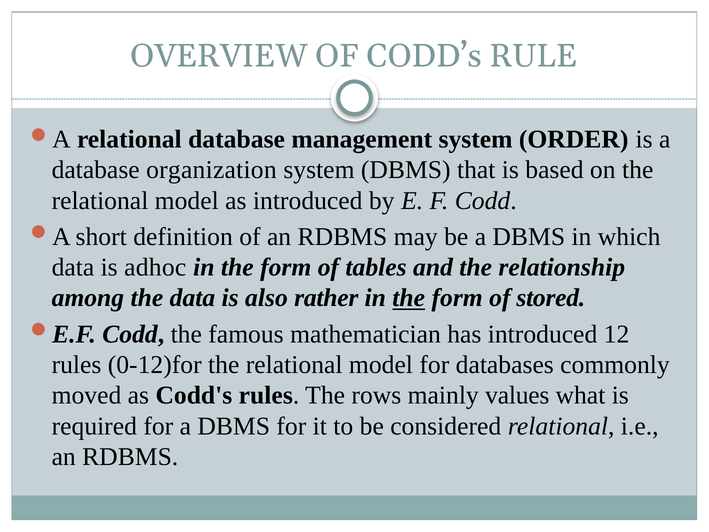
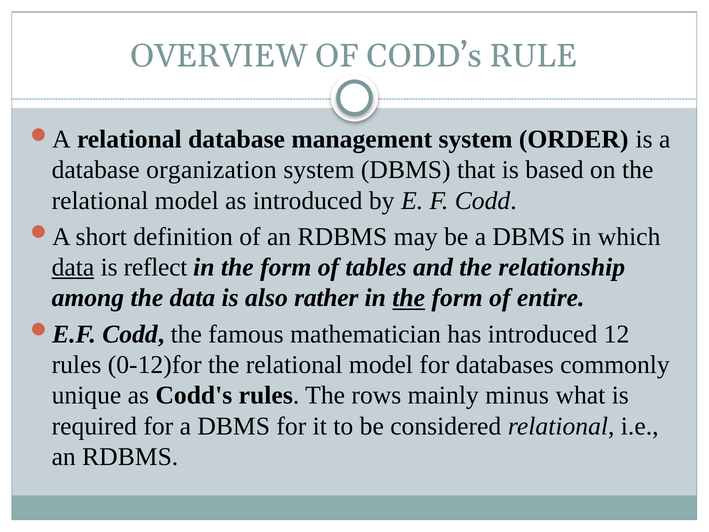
data underline: none -> present (73, 267)
adhoc: adhoc -> reflect (156, 267)
stored: stored -> entire (551, 298)
moved: moved -> unique (86, 395)
values: values -> minus (517, 395)
